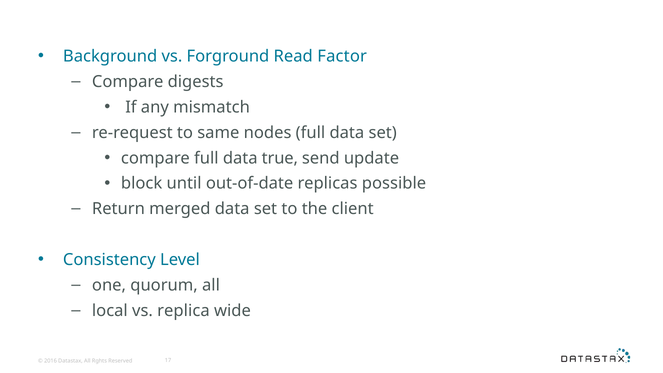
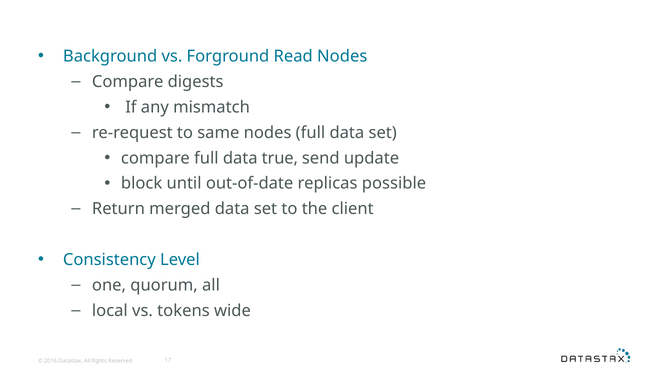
Read Factor: Factor -> Nodes (342, 56)
replica: replica -> tokens (183, 311)
